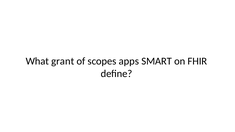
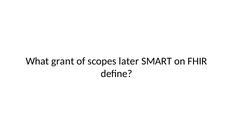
apps: apps -> later (129, 61)
